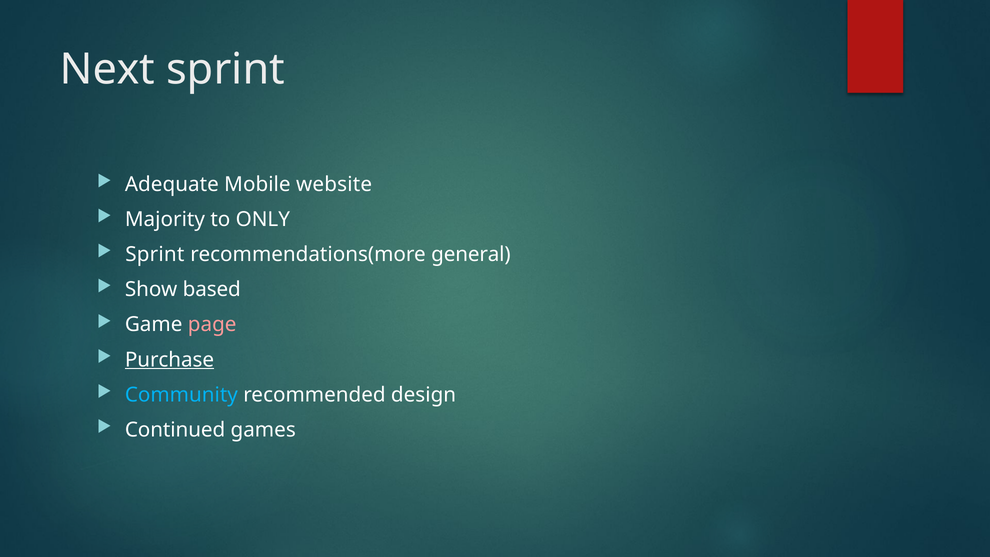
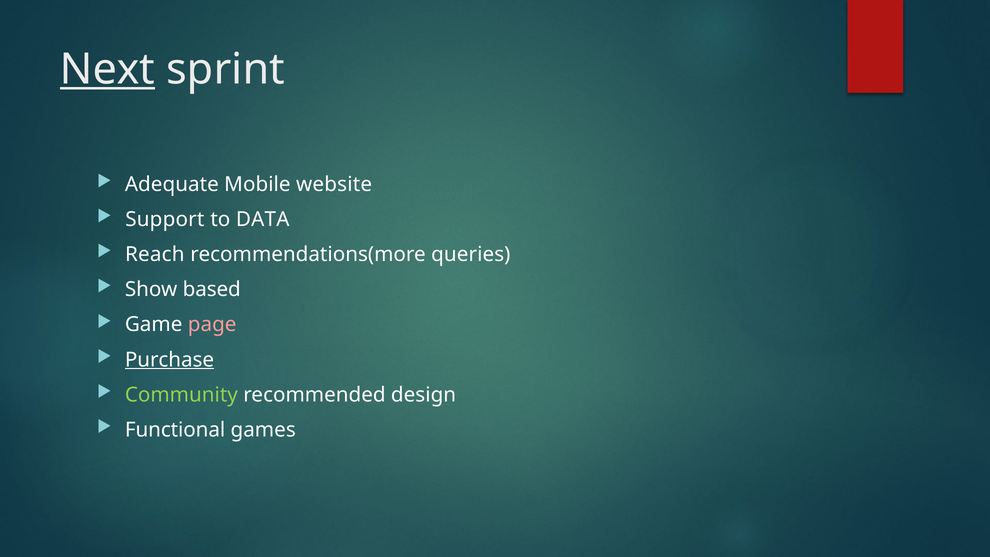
Next underline: none -> present (108, 70)
Majority: Majority -> Support (165, 219)
ONLY: ONLY -> DATA (263, 219)
Sprint: Sprint -> Reach (155, 254)
general: general -> queries (471, 254)
Community colour: light blue -> light green (181, 395)
Continued: Continued -> Functional (175, 430)
